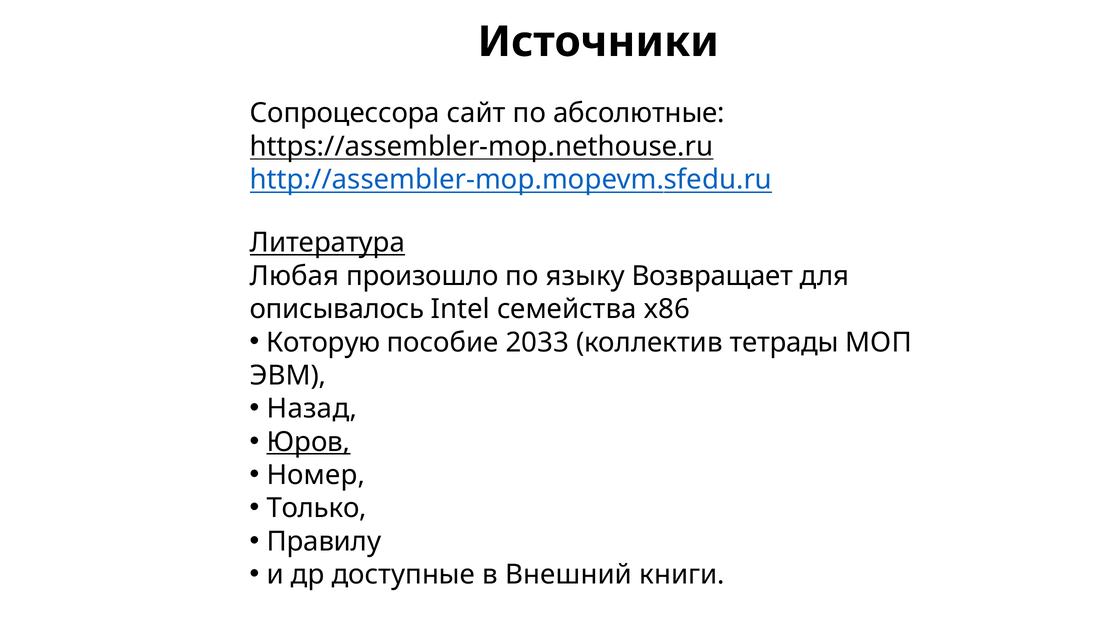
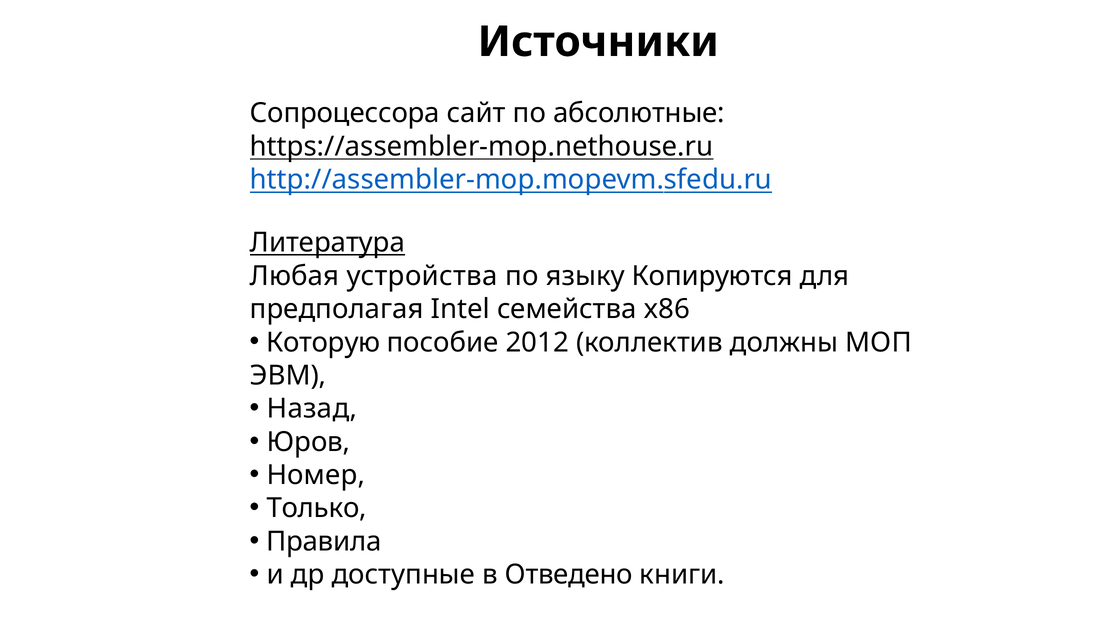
произошло: произошло -> устройства (422, 276)
Возвращает: Возвращает -> Копируются (712, 276)
описывалось: описывалось -> предполагая (337, 309)
2033: 2033 -> 2012 (537, 342)
тетрады: тетрады -> должны (784, 342)
Юров underline: present -> none (309, 442)
Правилу: Правилу -> Правила (324, 541)
Внешний: Внешний -> Отведено (569, 574)
